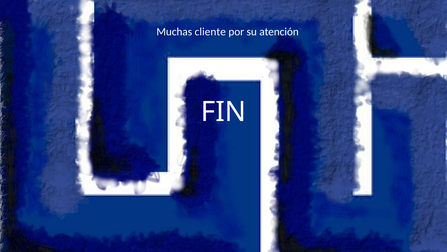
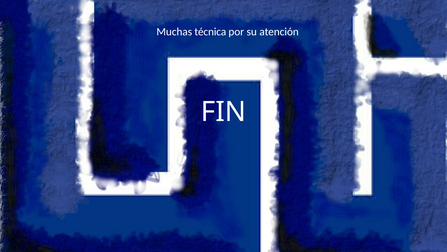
cliente: cliente -> técnica (210, 32)
